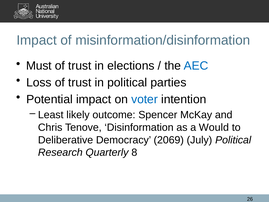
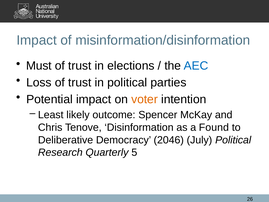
voter colour: blue -> orange (145, 99)
Would: Would -> Found (214, 127)
2069: 2069 -> 2046 (169, 140)
8: 8 -> 5 (134, 152)
